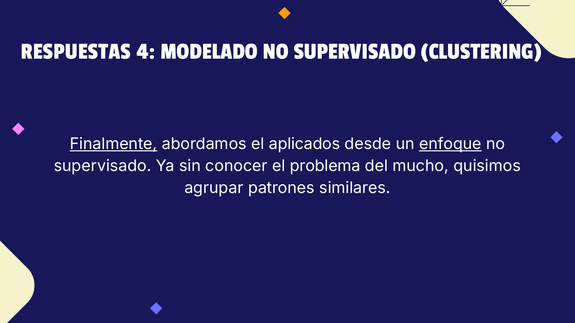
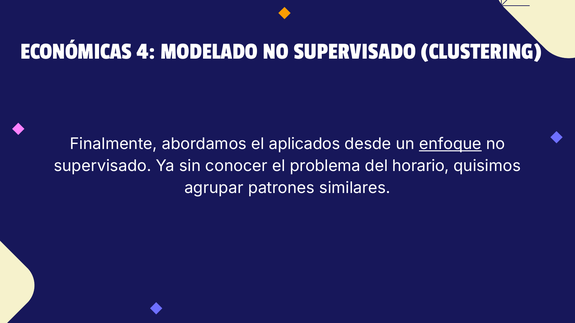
RESPUESTAS: RESPUESTAS -> ECONÓMICAS (76, 51)
Finalmente underline: present -> none (114, 144)
mucho: mucho -> horario (421, 166)
